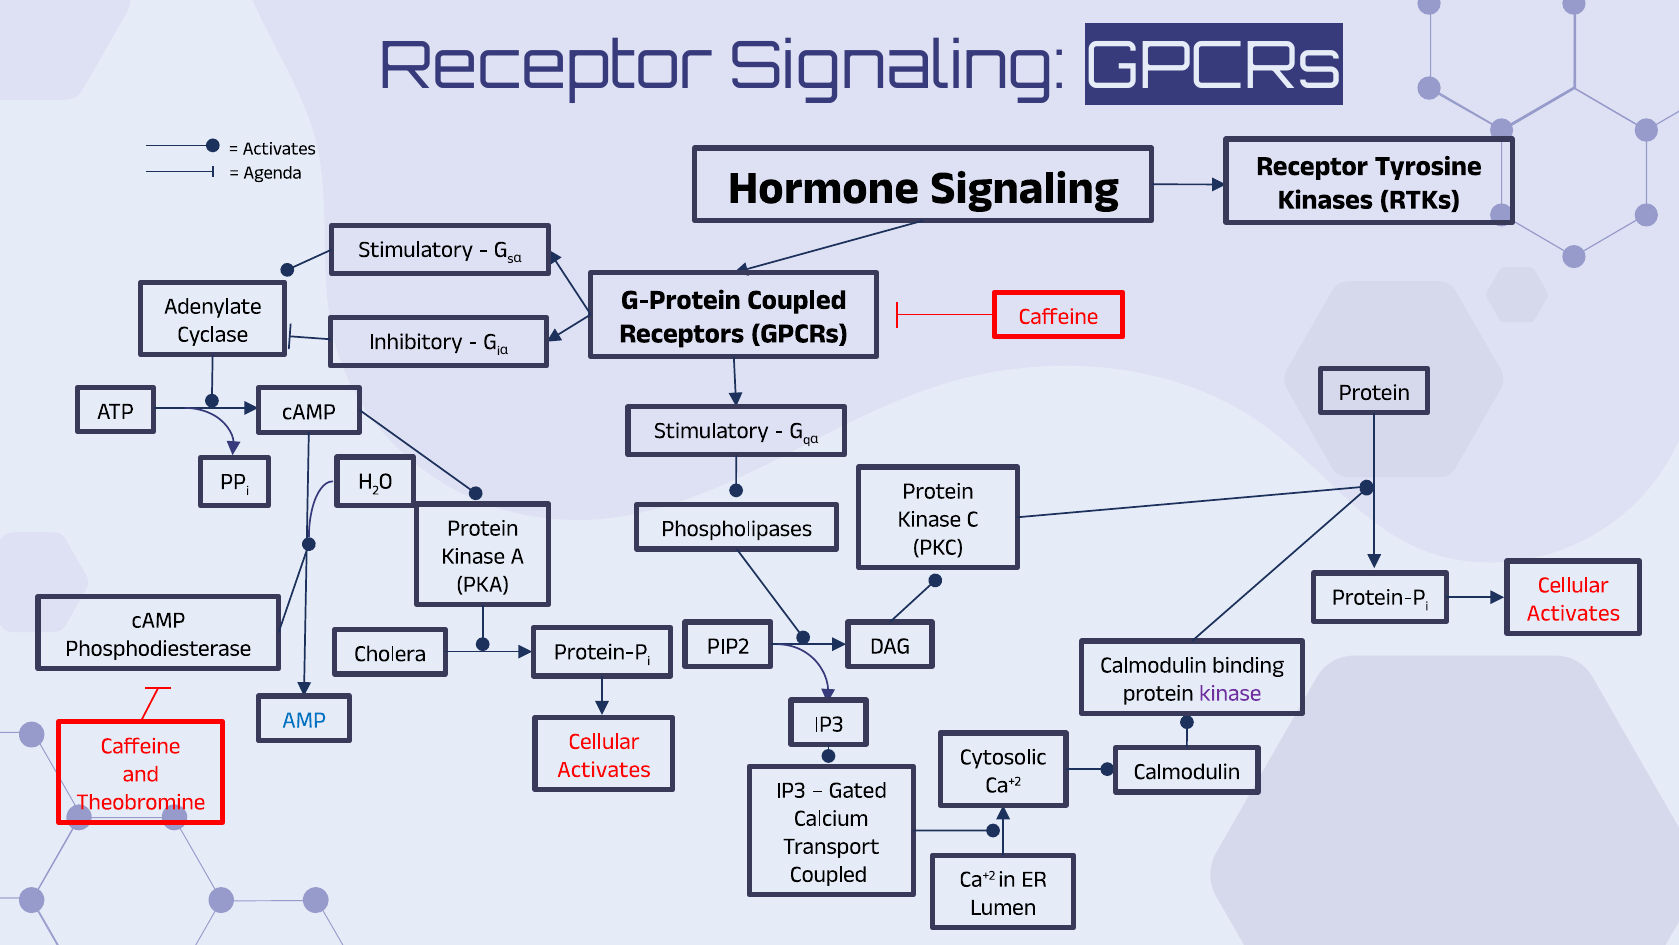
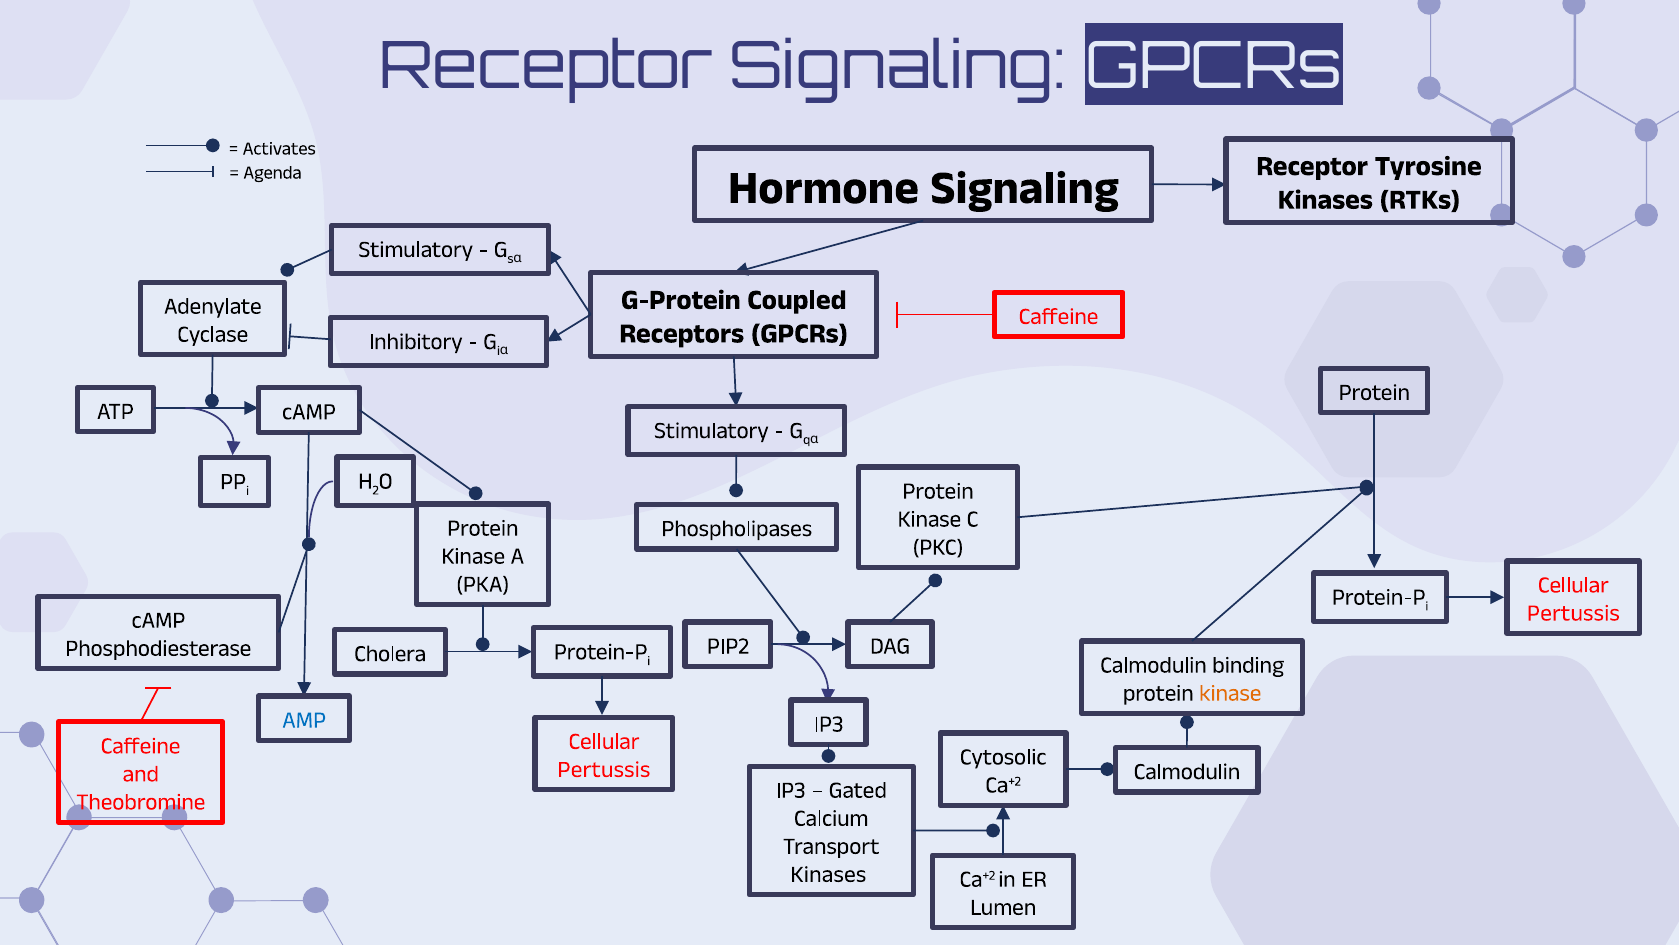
Activates: Activates -> Pertussis (1573, 612)
kinase colour: purple -> orange (1230, 693)
Activates: Activates -> Pertussis (604, 769)
Coupled: Coupled -> Kinases (828, 874)
